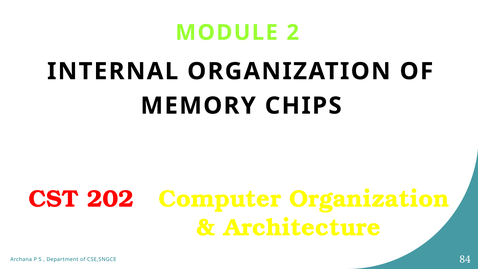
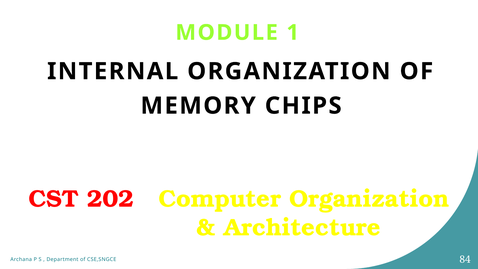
2: 2 -> 1 (293, 33)
